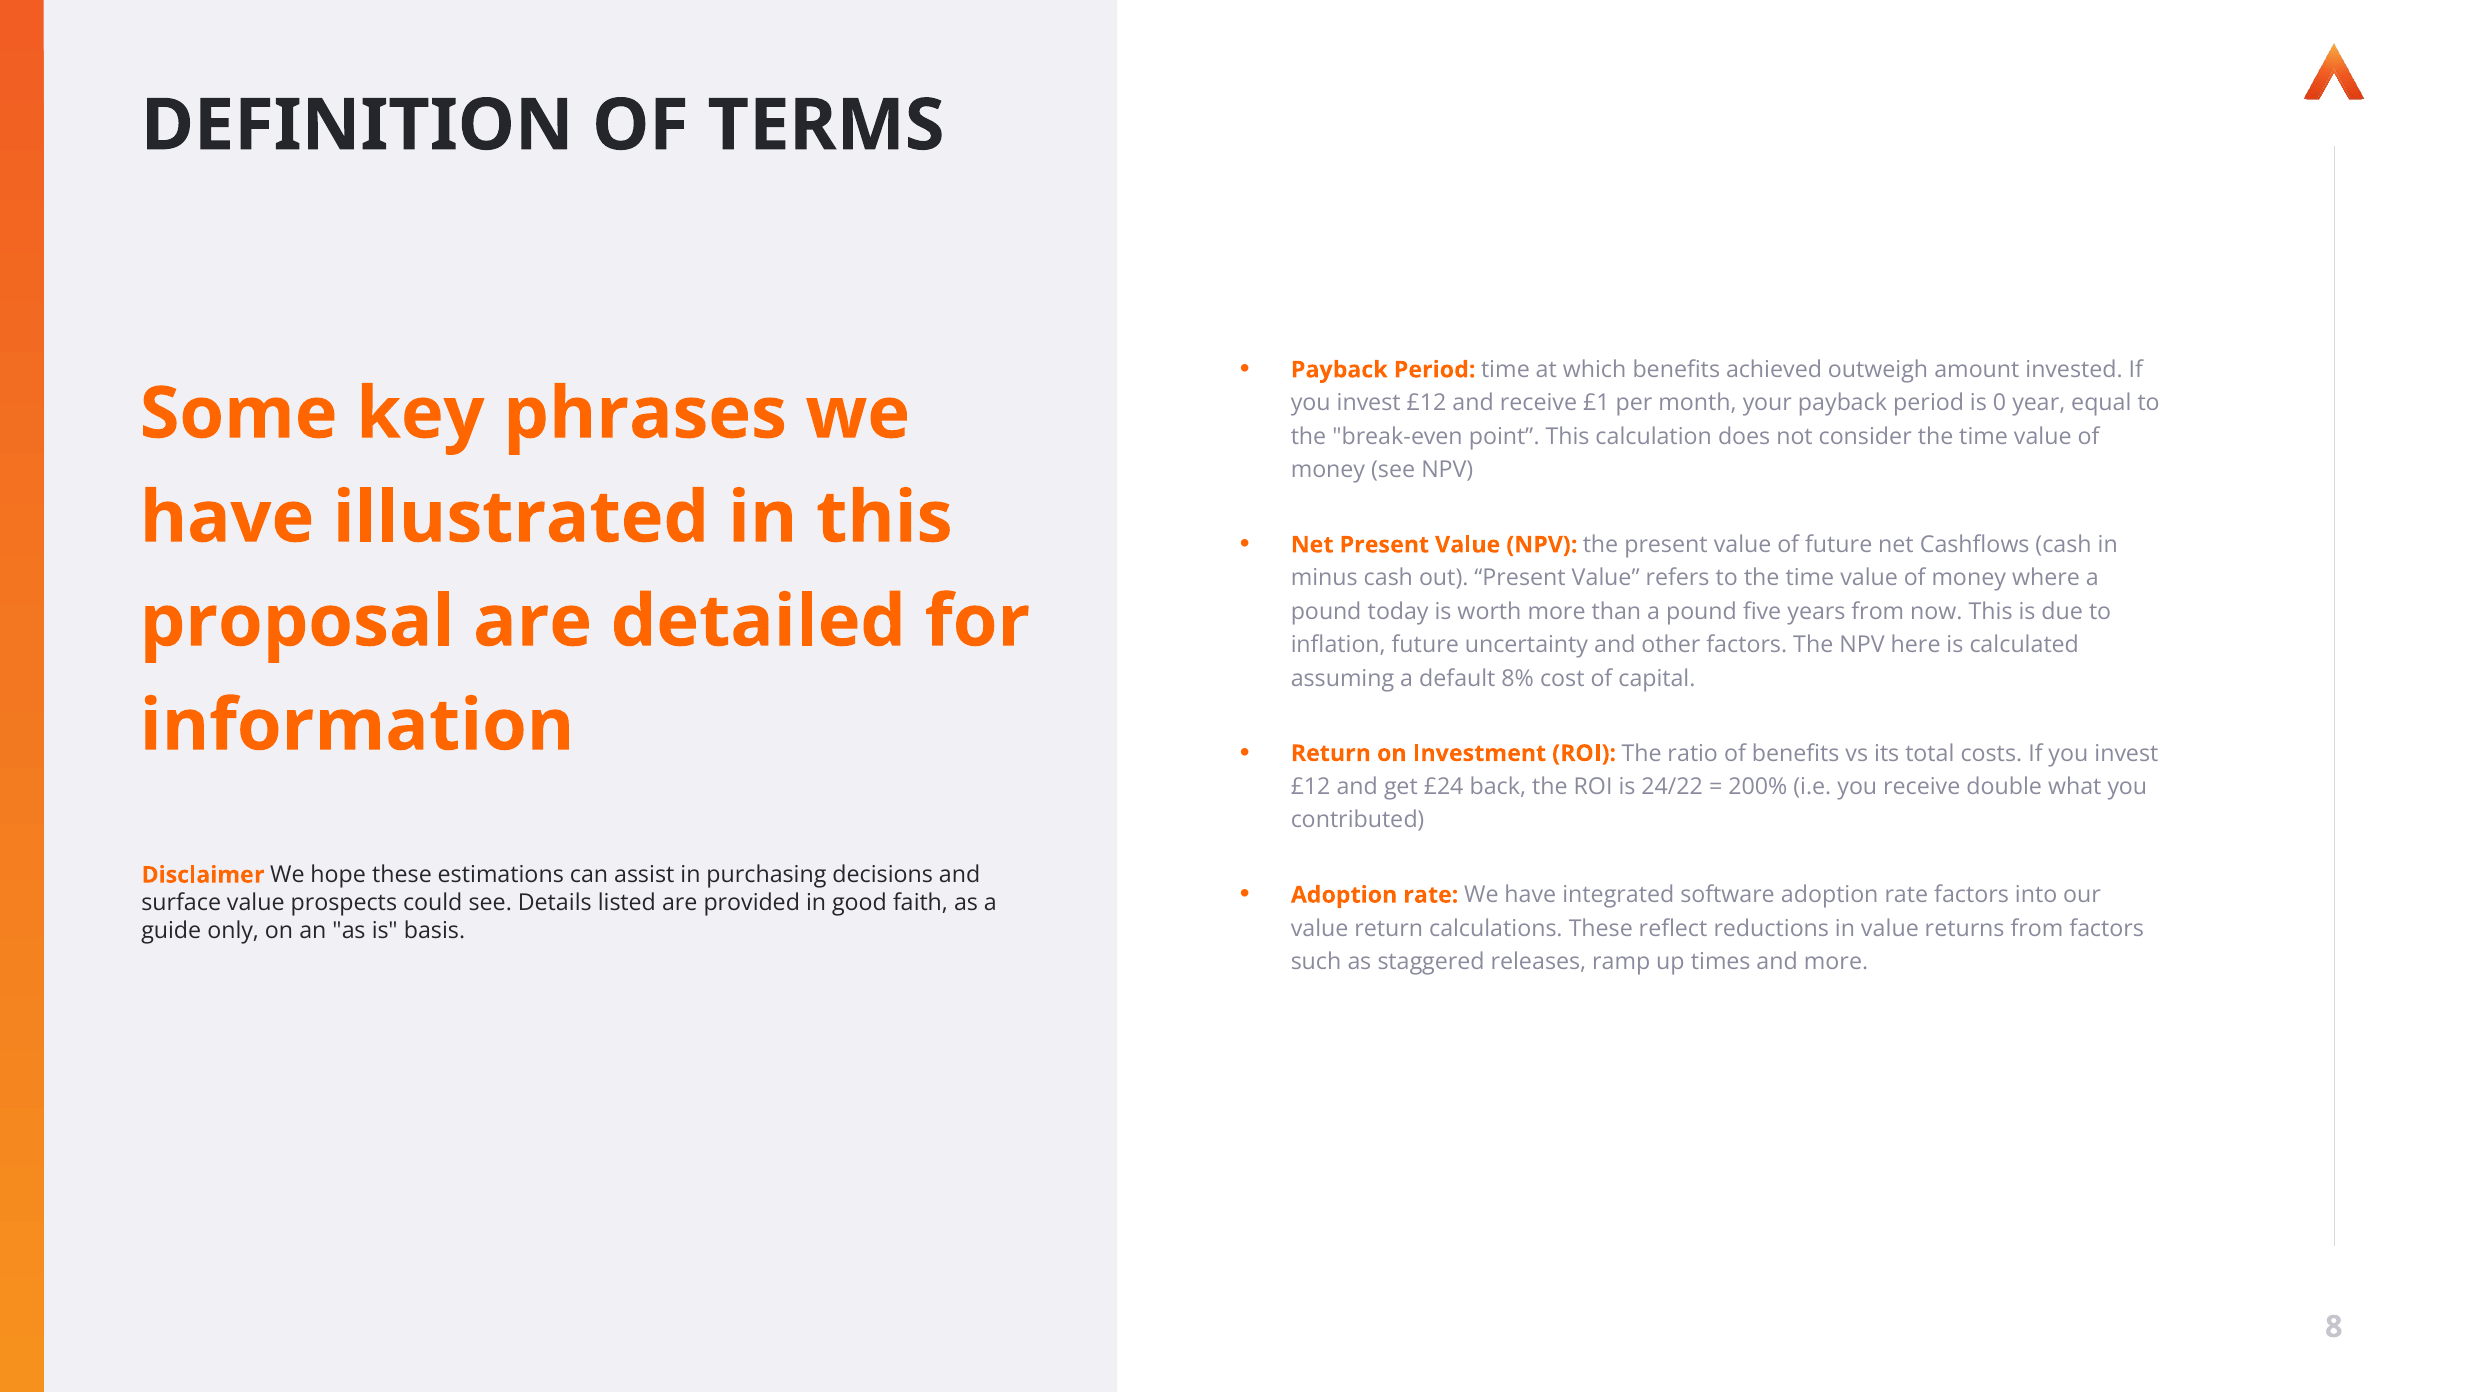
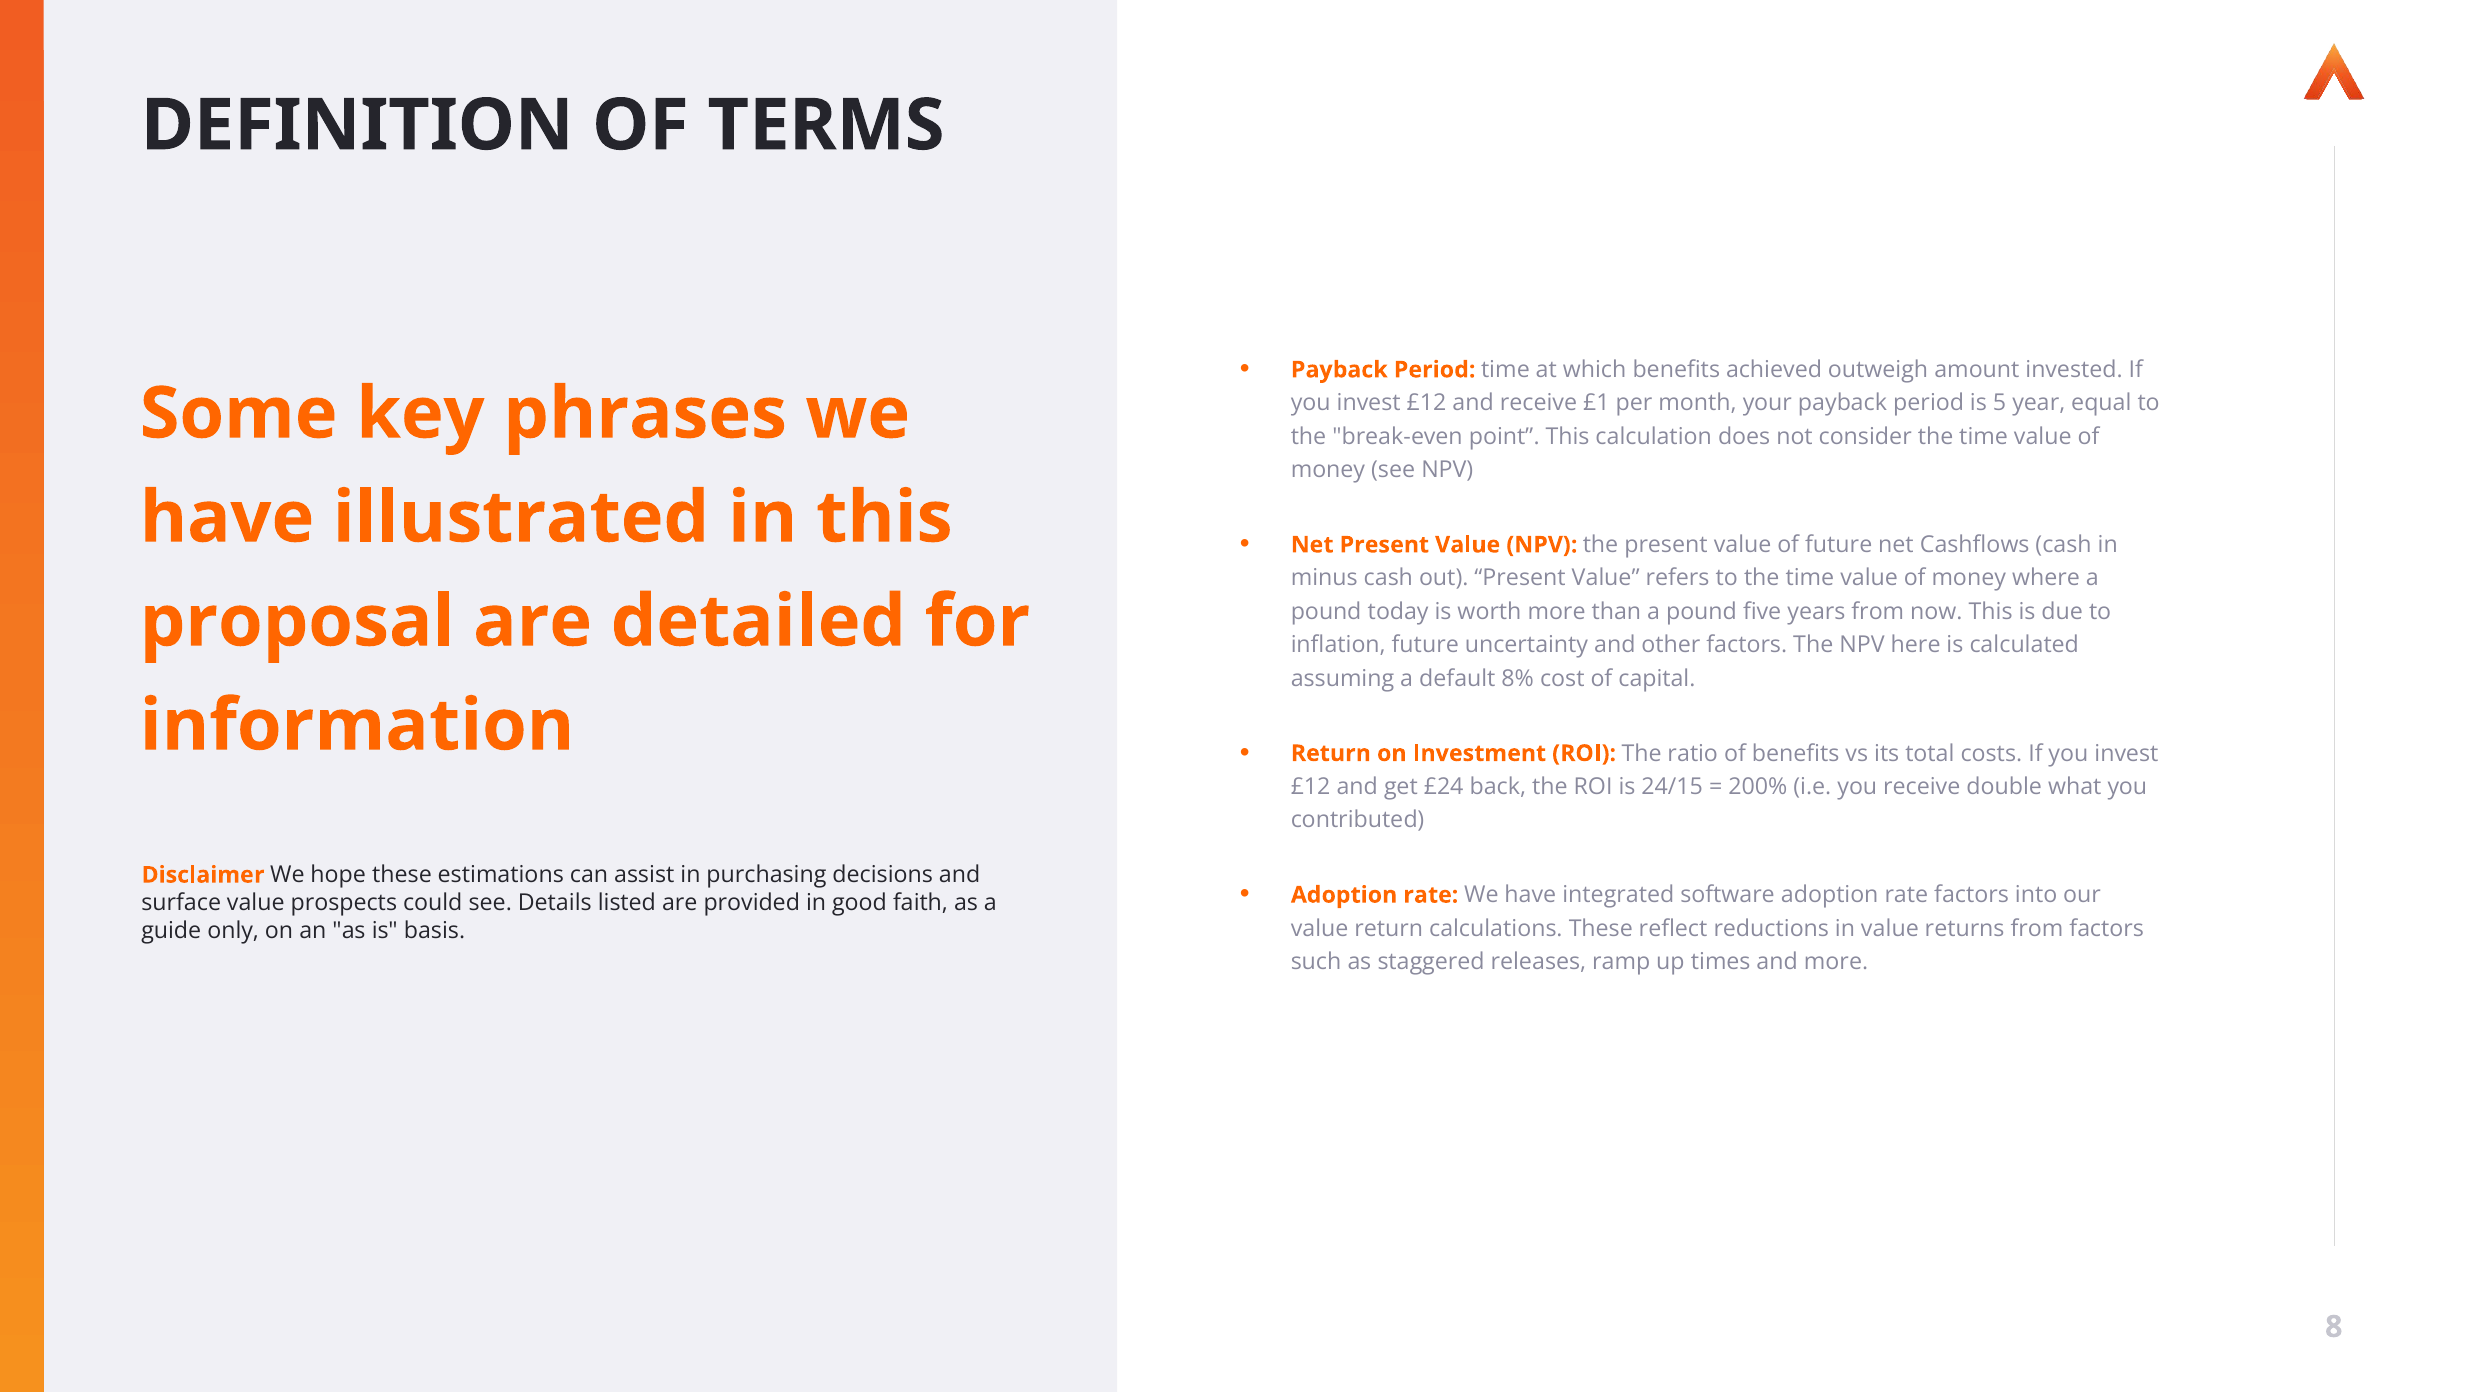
0: 0 -> 5 (1999, 403)
24/22: 24/22 -> 24/15 (1672, 787)
